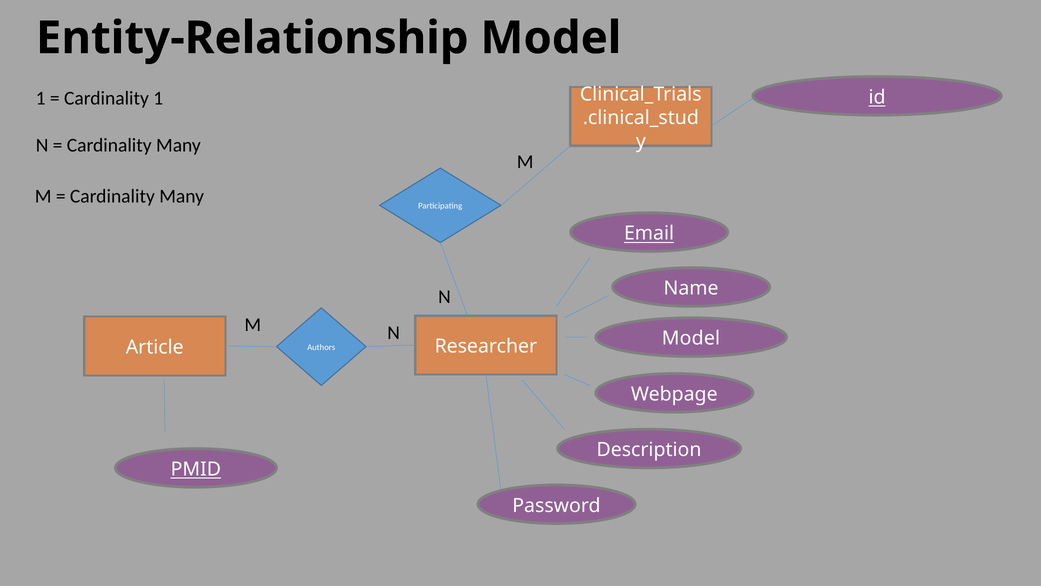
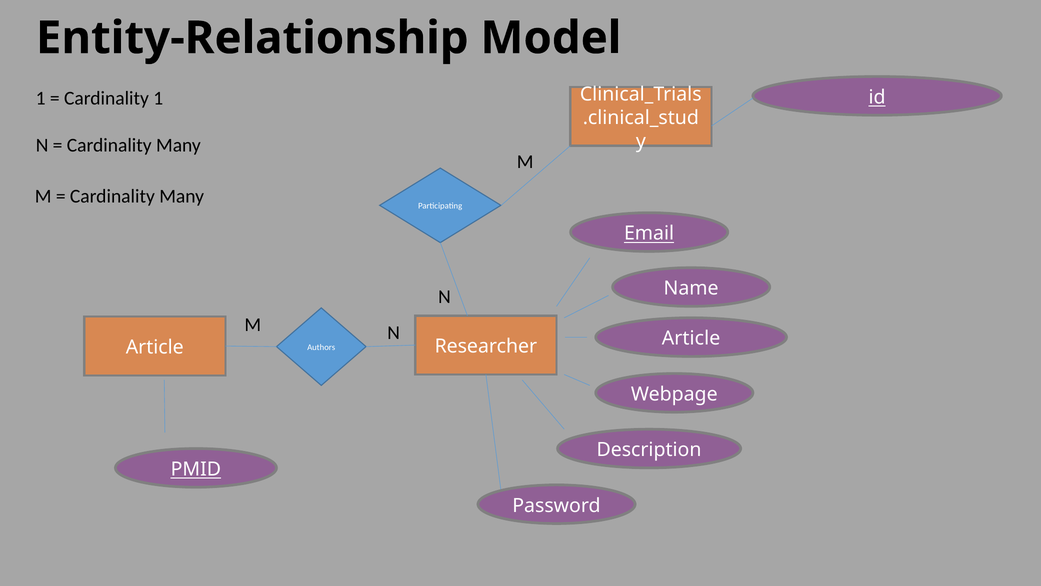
Model: Model -> Article (691, 338)
